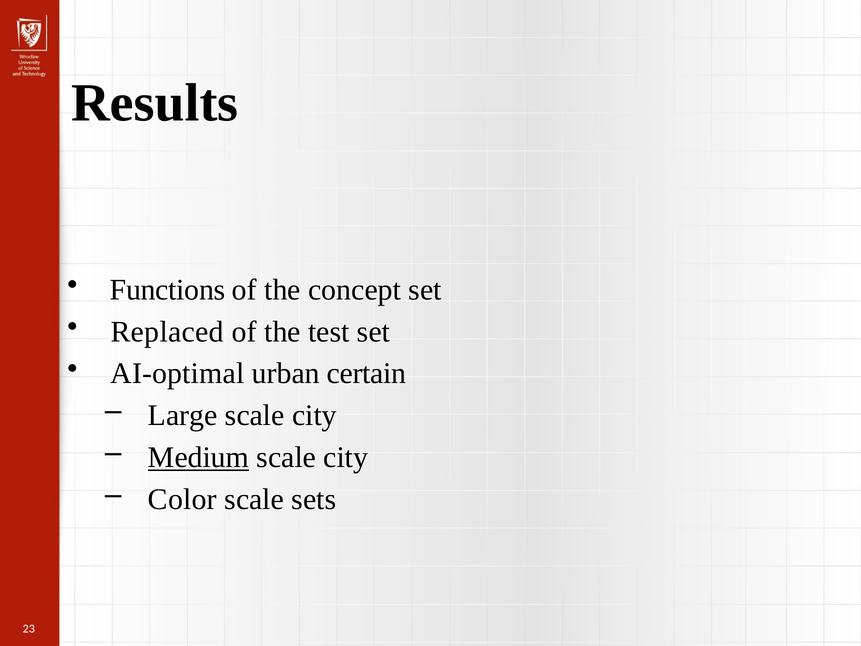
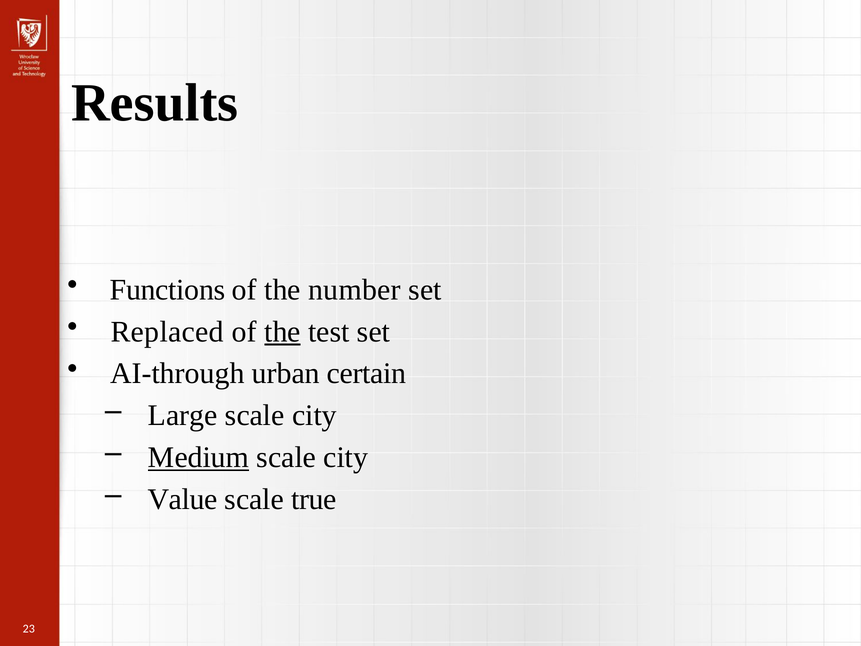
concept: concept -> number (355, 290)
the underline: none -> present (283, 332)
AI-optimal: AI-optimal -> AI-through (177, 373)
Color: Color -> Value (183, 499)
sets: sets -> true (314, 499)
